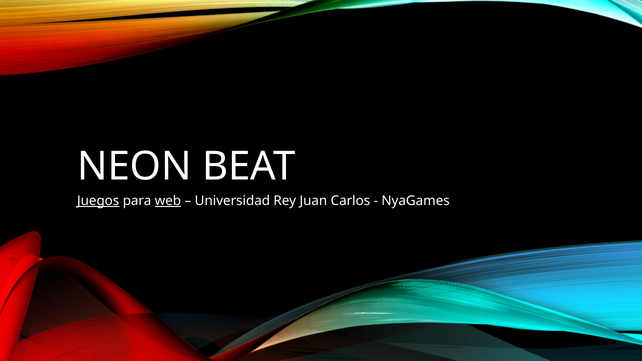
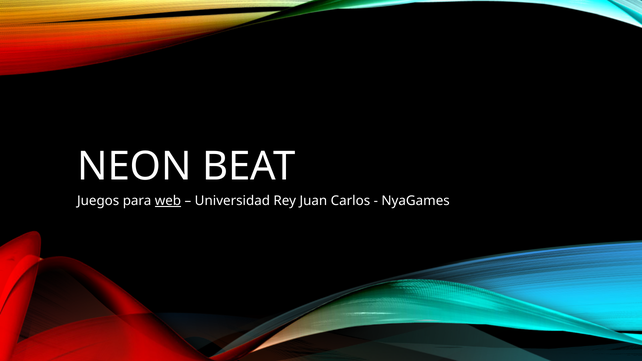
Juegos underline: present -> none (98, 201)
